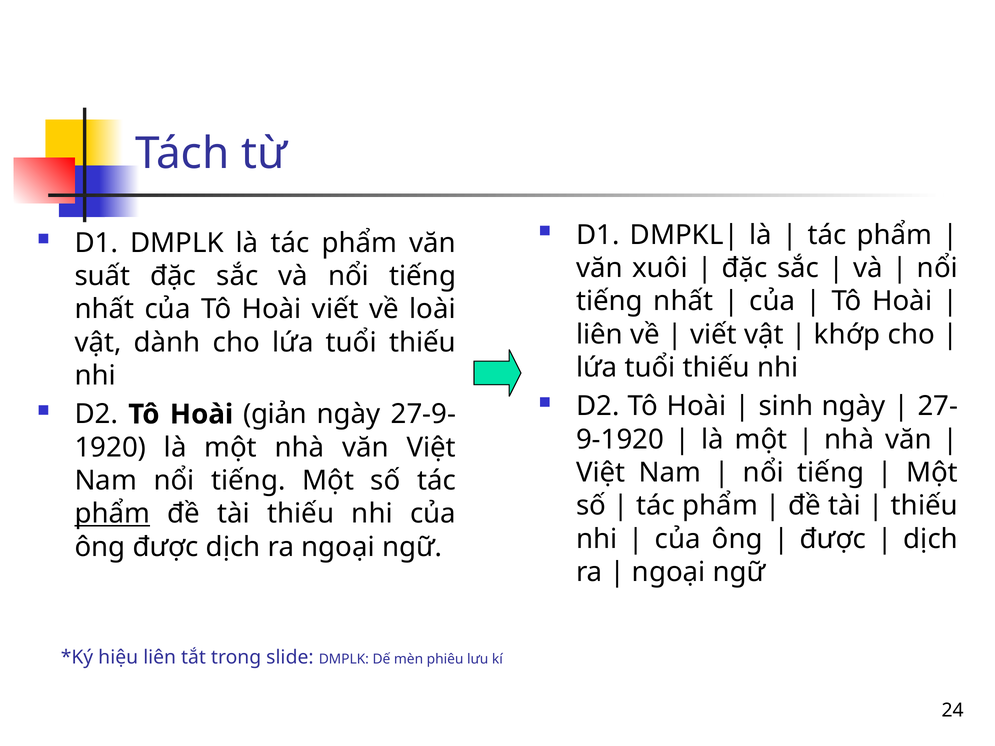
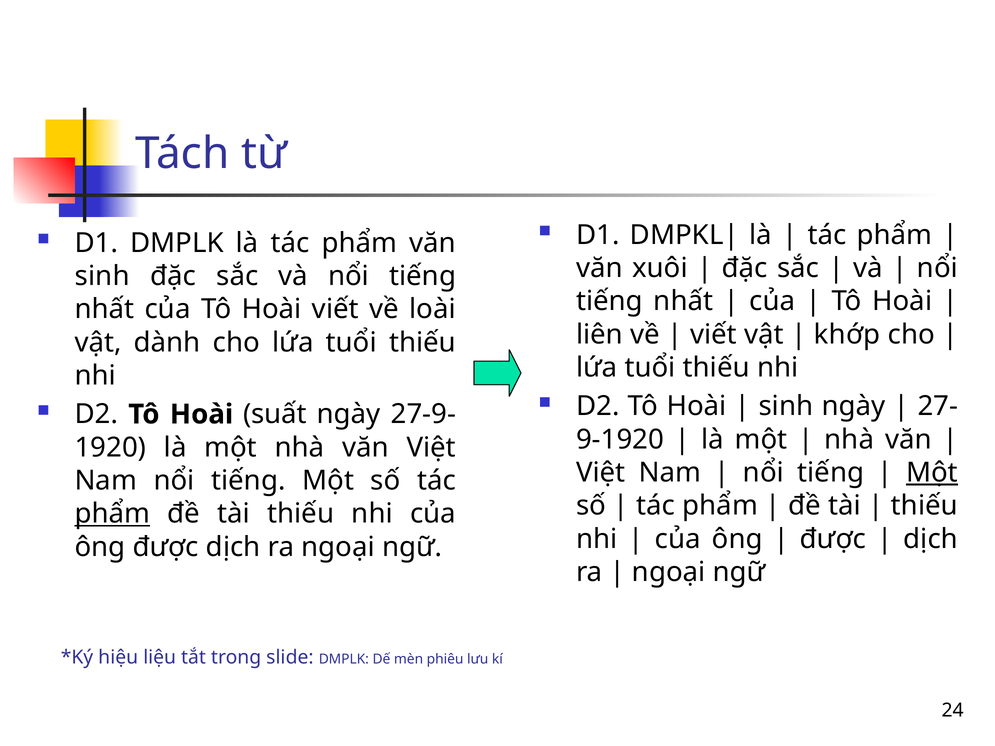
suất: suất -> sinh (102, 276)
giản: giản -> suất (275, 414)
Một underline: none -> present (932, 473)
hiệu liên: liên -> liệu (160, 657)
